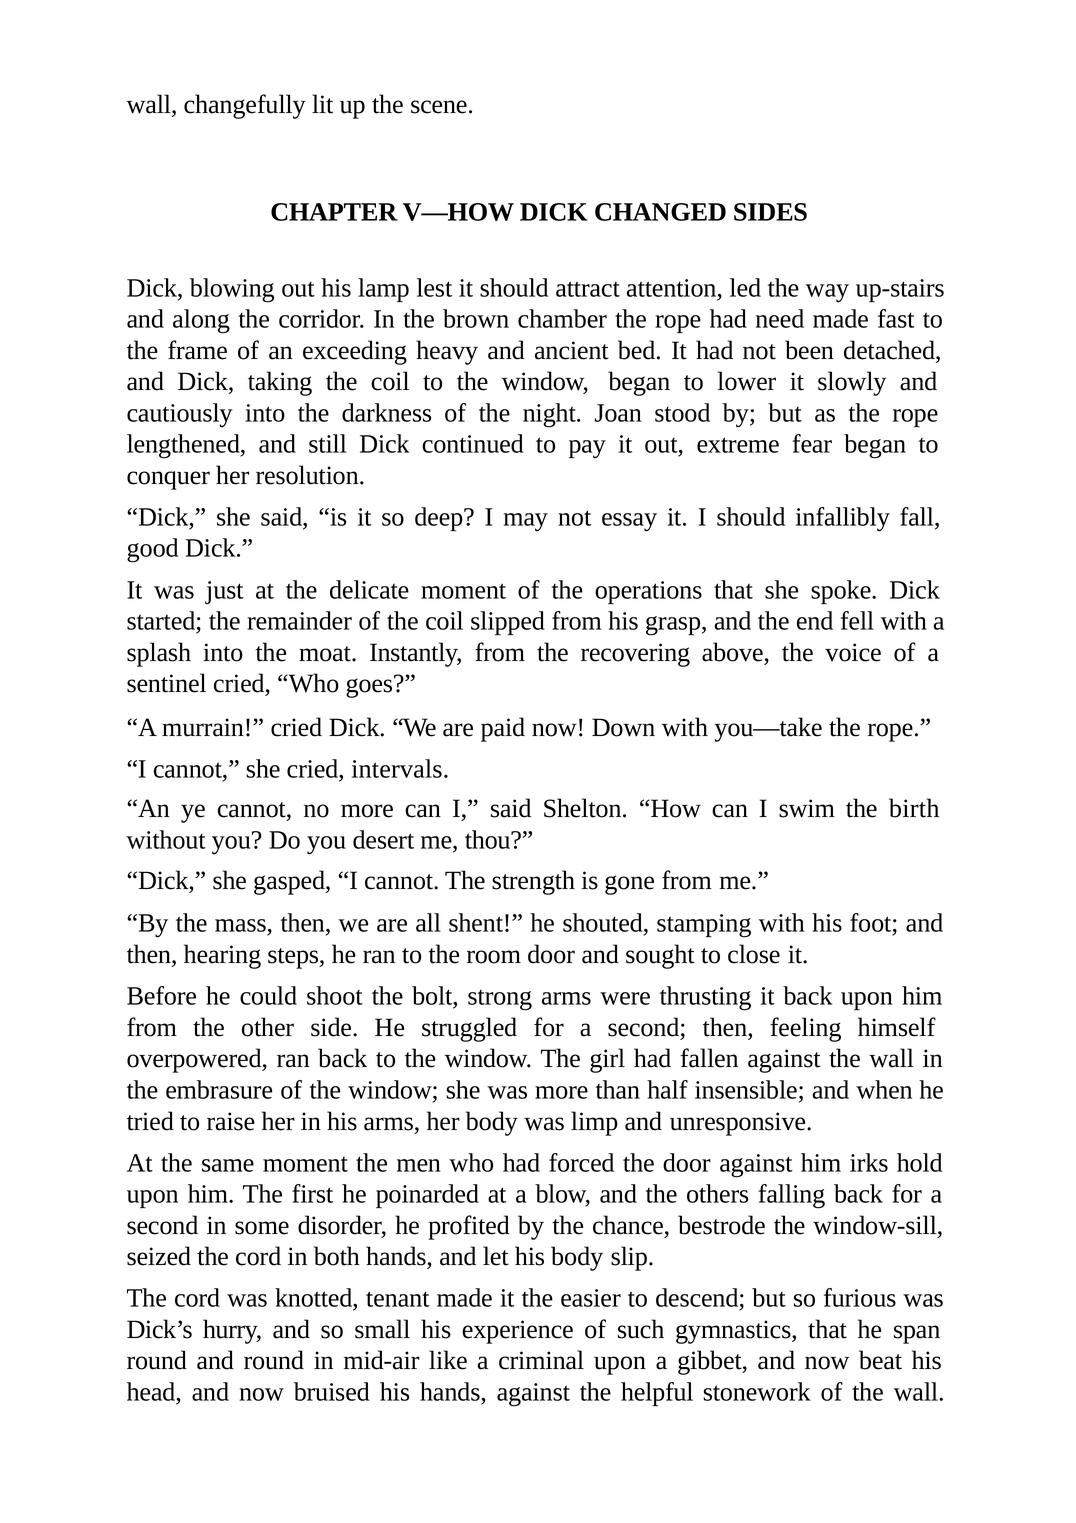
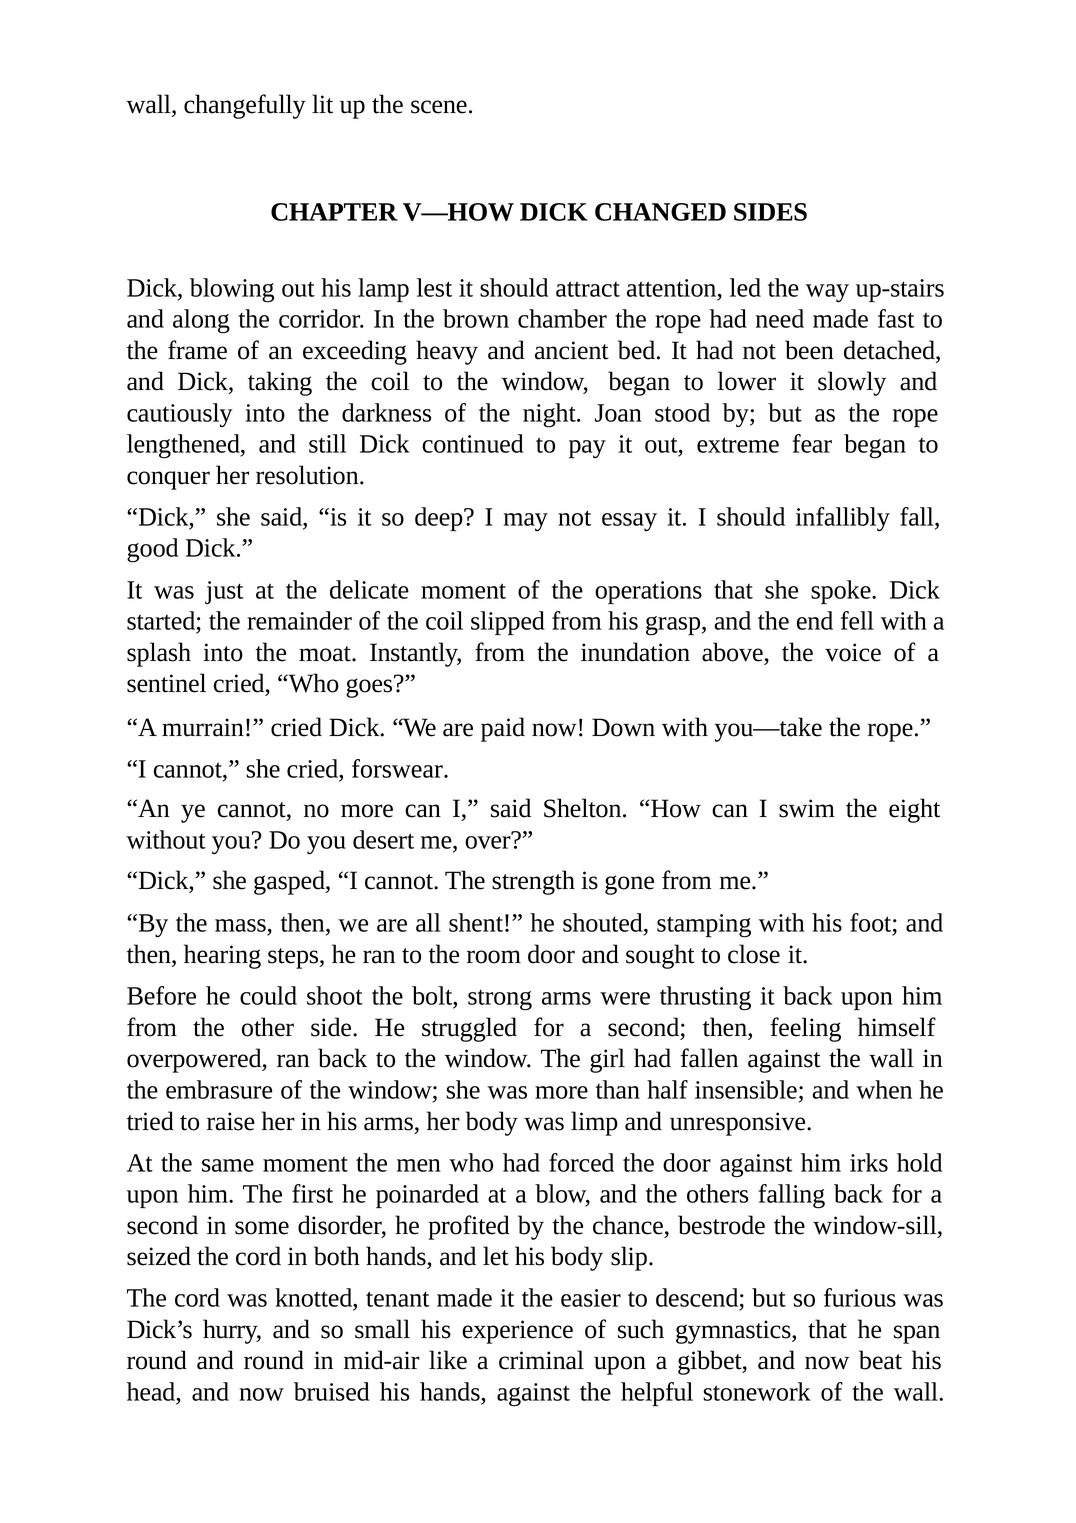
recovering: recovering -> inundation (635, 652)
intervals: intervals -> forswear (400, 769)
birth: birth -> eight (914, 809)
thou: thou -> over (499, 840)
